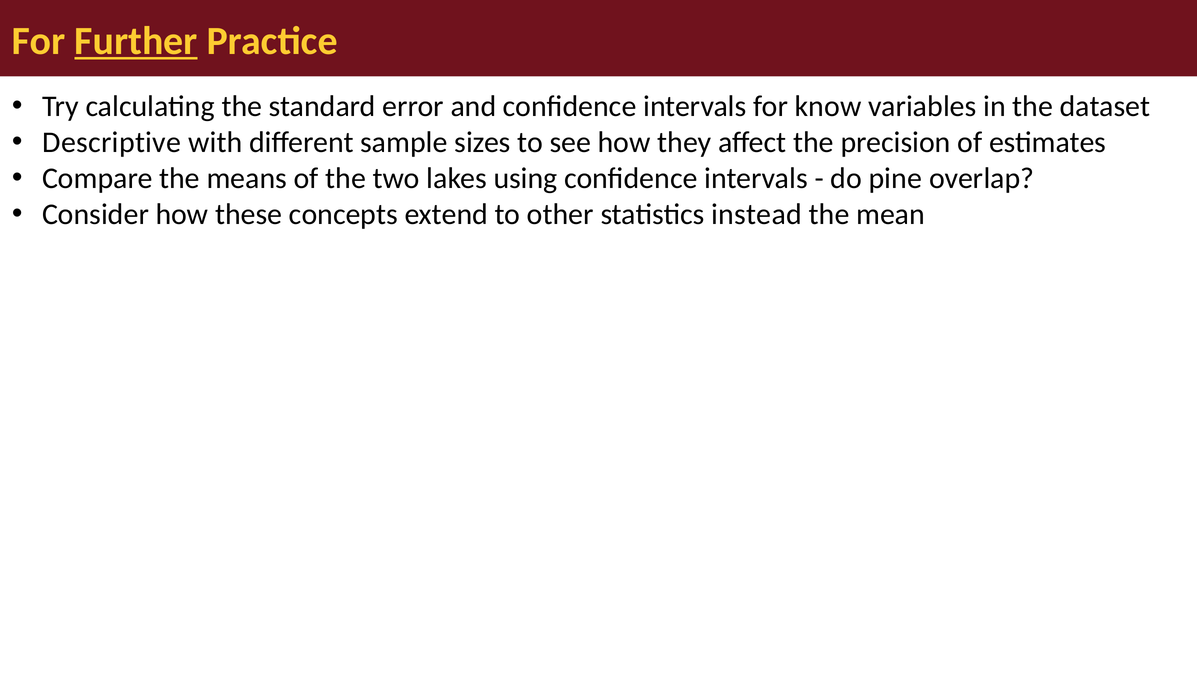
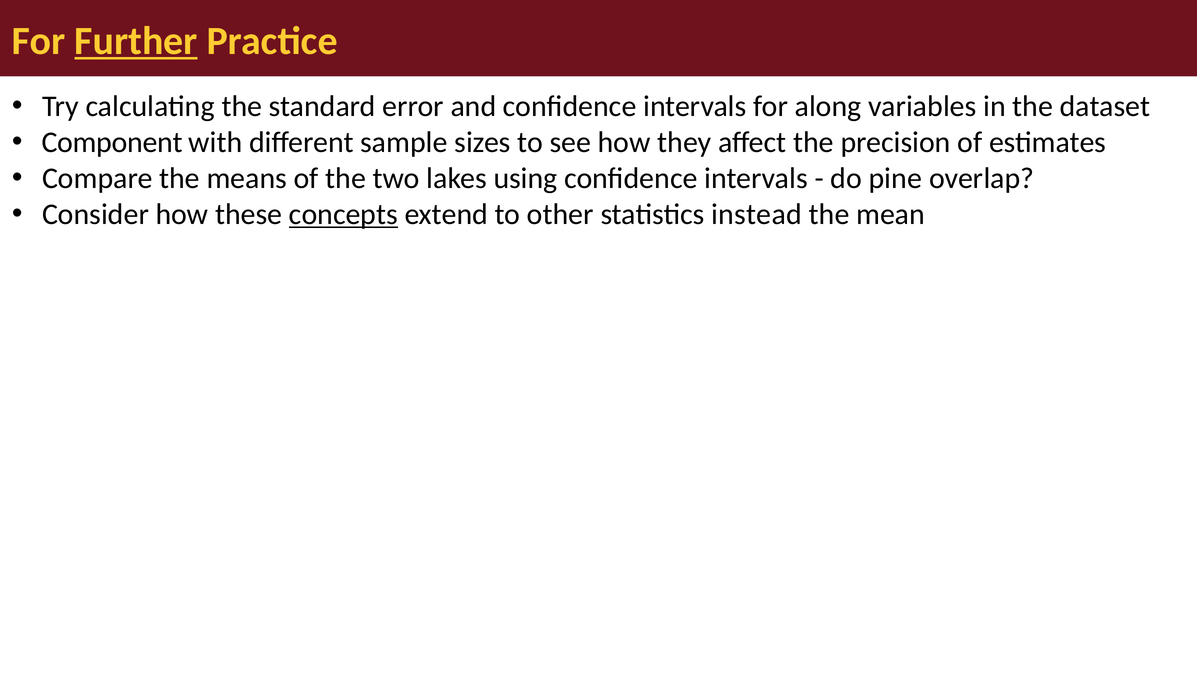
know: know -> along (828, 106)
Descriptive: Descriptive -> Component (112, 142)
concepts underline: none -> present (343, 214)
